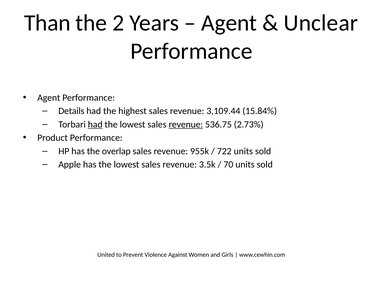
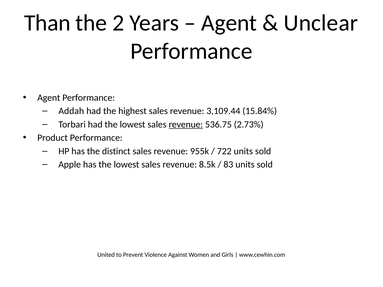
Details: Details -> Addah (71, 111)
had underline: present -> none (95, 125)
overlap: overlap -> distinct (116, 151)
3.5k: 3.5k -> 8.5k (207, 165)
70: 70 -> 83 (228, 165)
